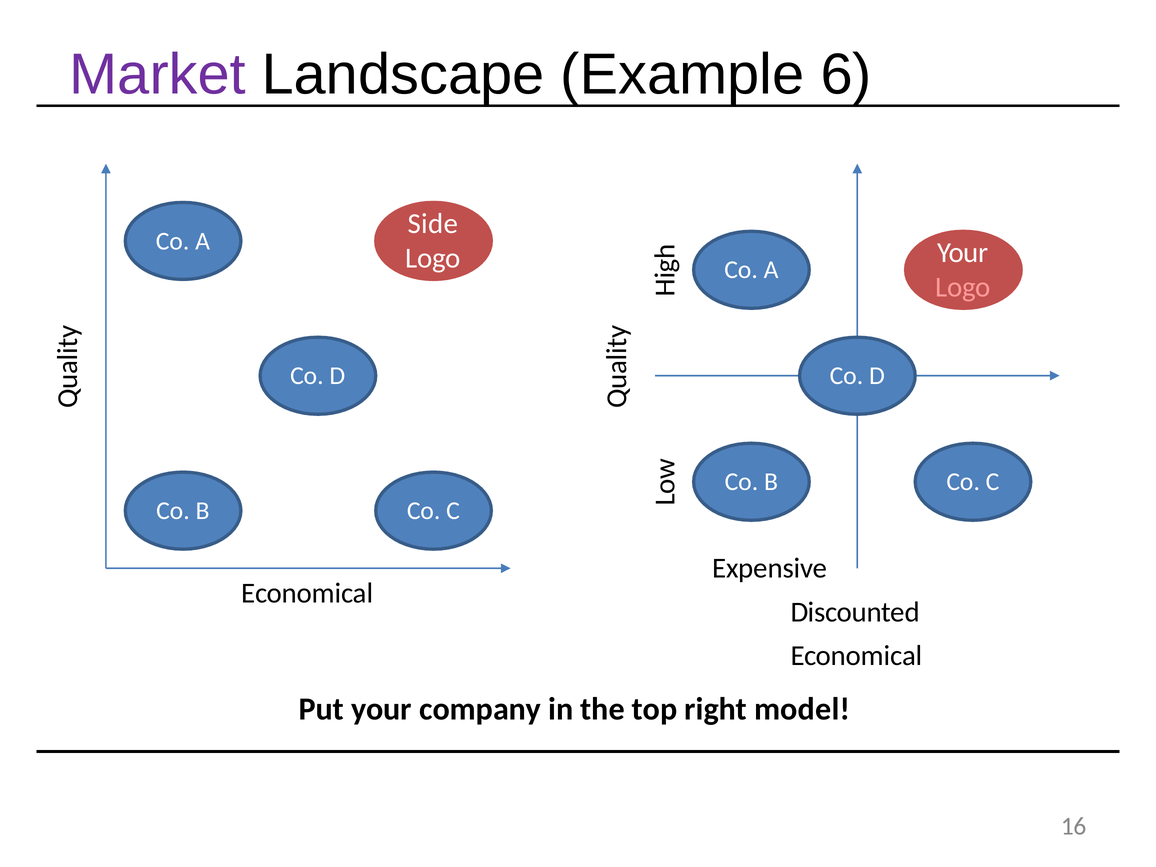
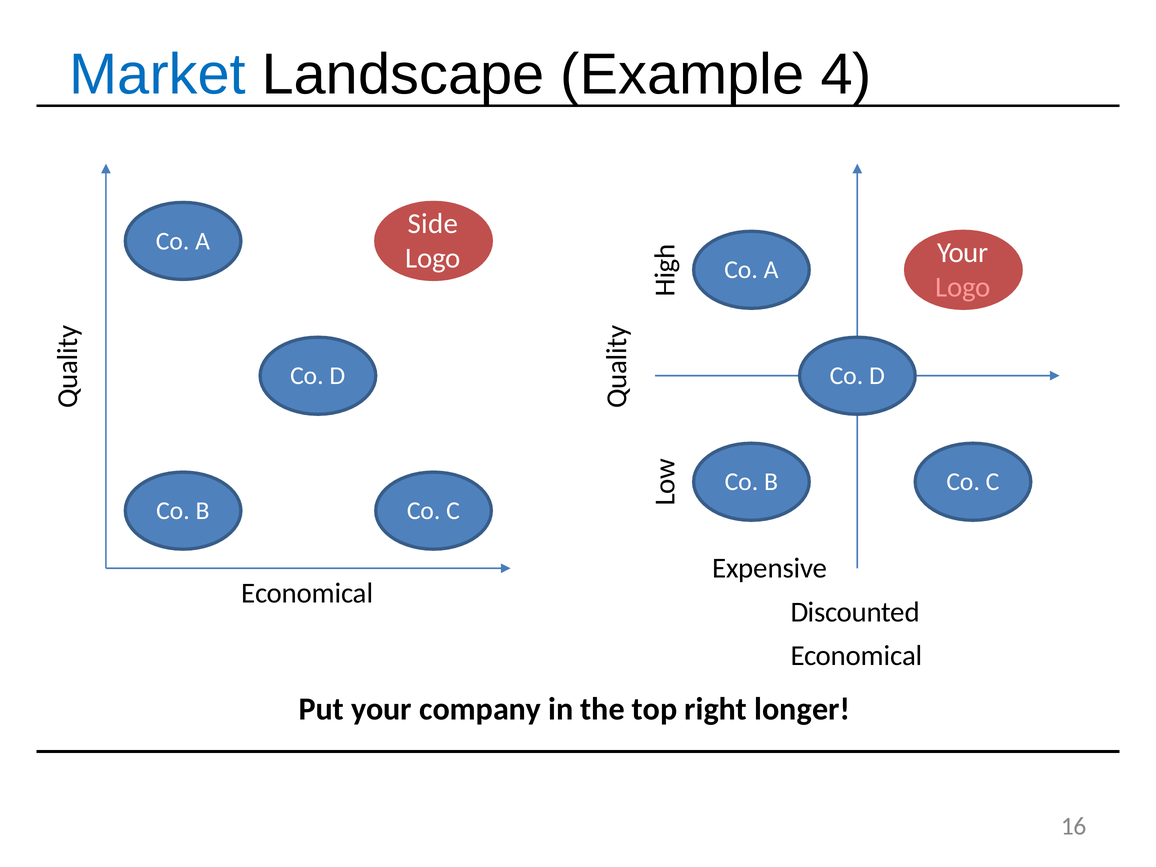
Market colour: purple -> blue (158, 75)
6: 6 -> 4 (846, 75)
model: model -> longer (802, 709)
